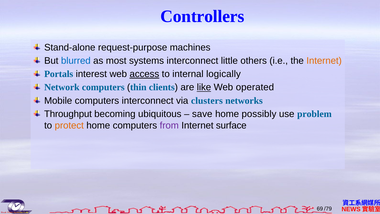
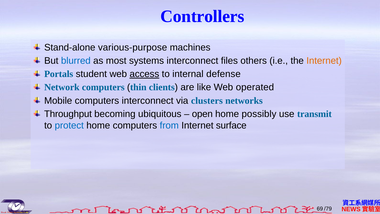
request-purpose: request-purpose -> various-purpose (133, 47)
little: little -> files (229, 61)
interest: interest -> student (91, 74)
logically: logically -> defense (223, 74)
like underline: present -> none (204, 87)
save: save -> open (202, 114)
problem: problem -> transmit (314, 114)
protect colour: orange -> blue (69, 125)
from colour: purple -> blue (169, 125)
